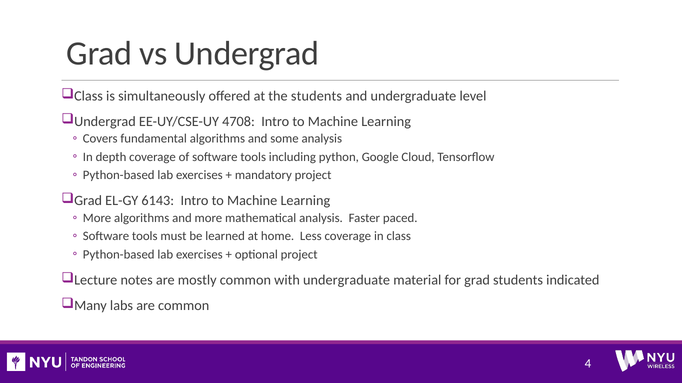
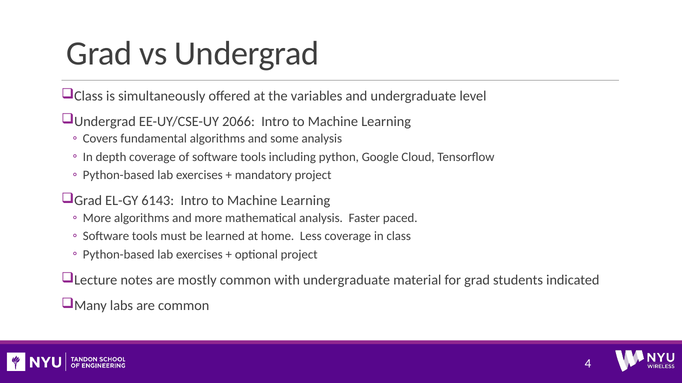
the students: students -> variables (317, 96)
4708: 4708 -> 2066 (239, 122)
